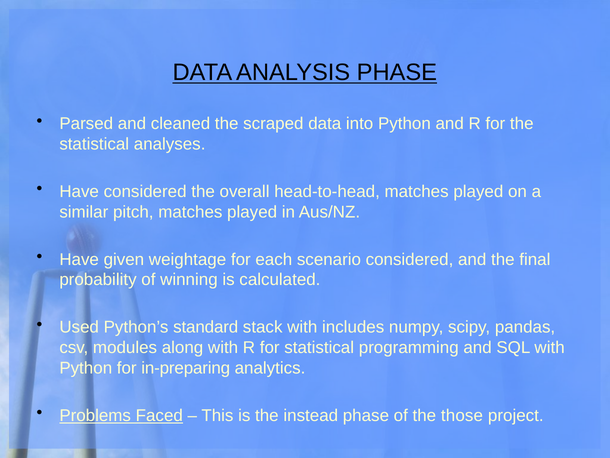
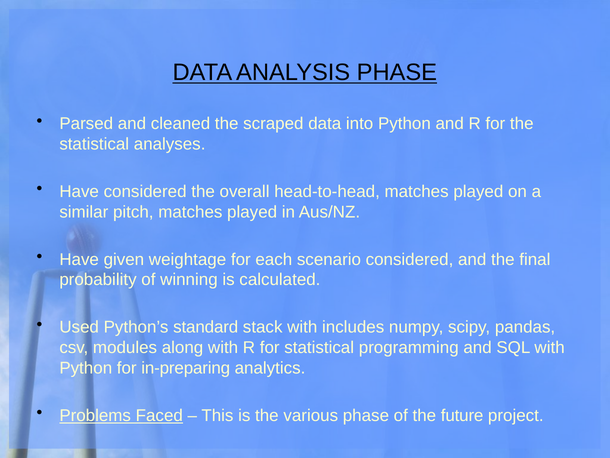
instead: instead -> various (311, 415)
those: those -> future (462, 415)
